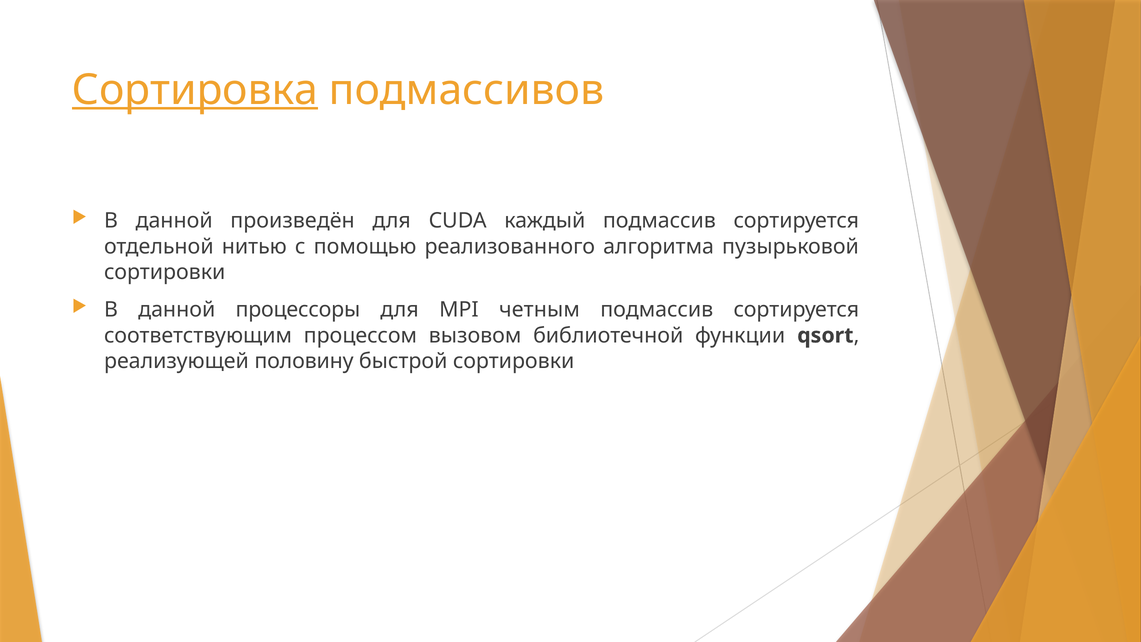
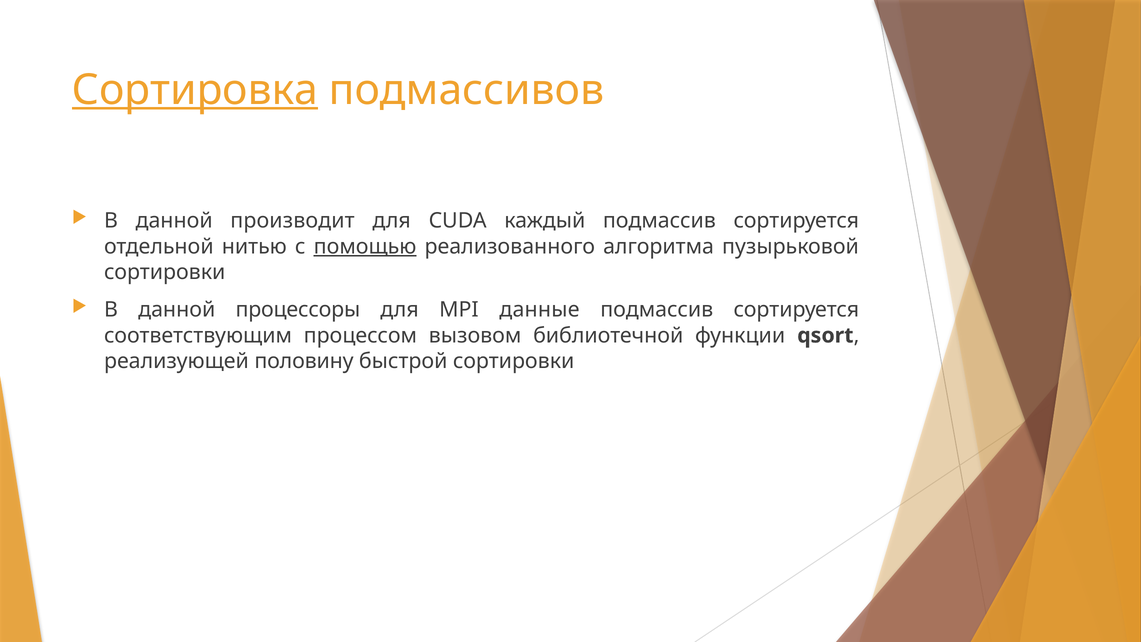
произведён: произведён -> производит (292, 221)
помощью underline: none -> present (365, 246)
четным: четным -> данные (539, 310)
